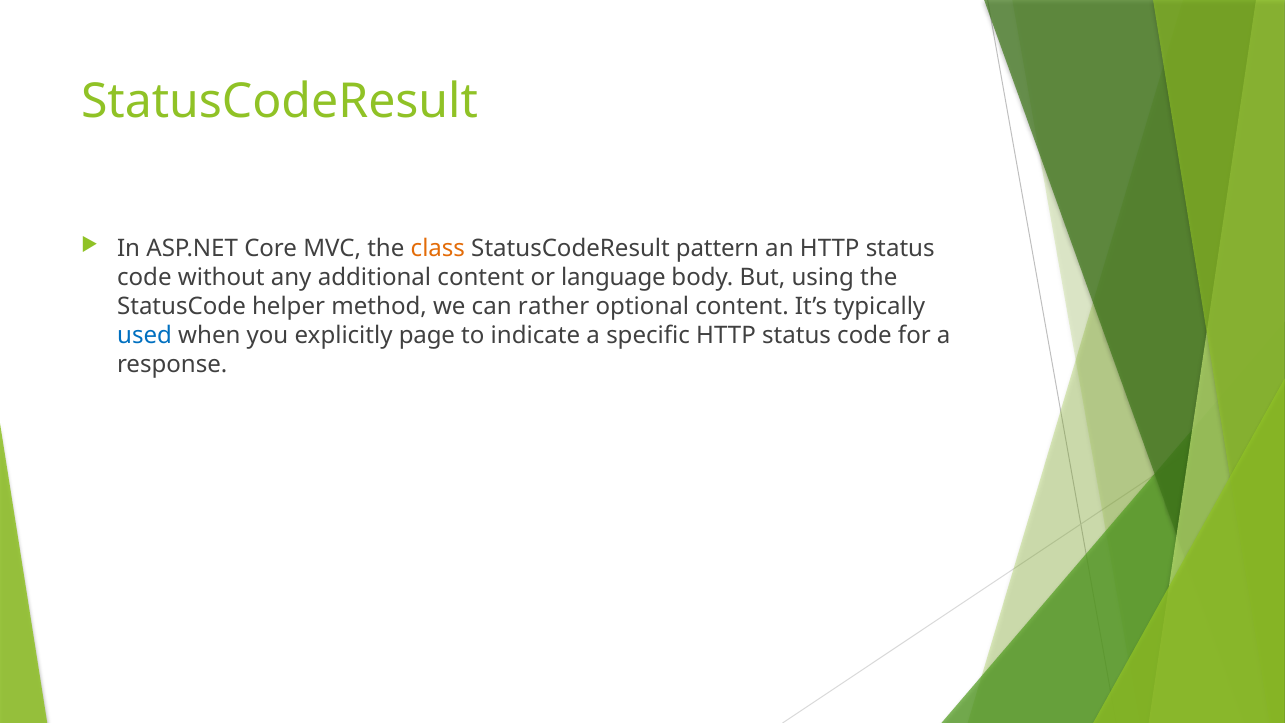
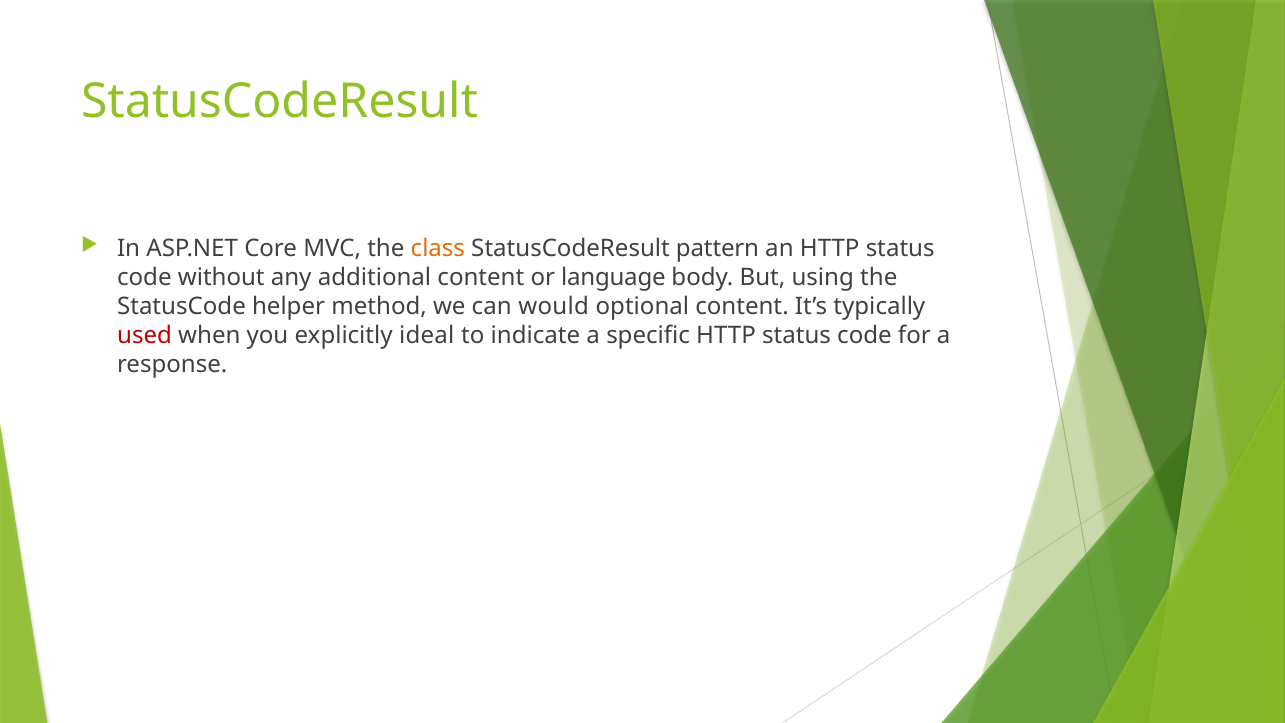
rather: rather -> would (554, 307)
used colour: blue -> red (145, 335)
page: page -> ideal (427, 335)
